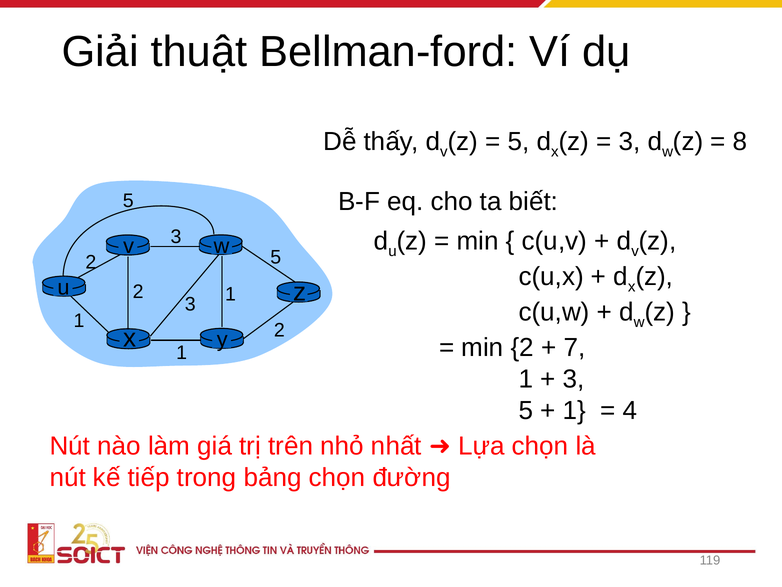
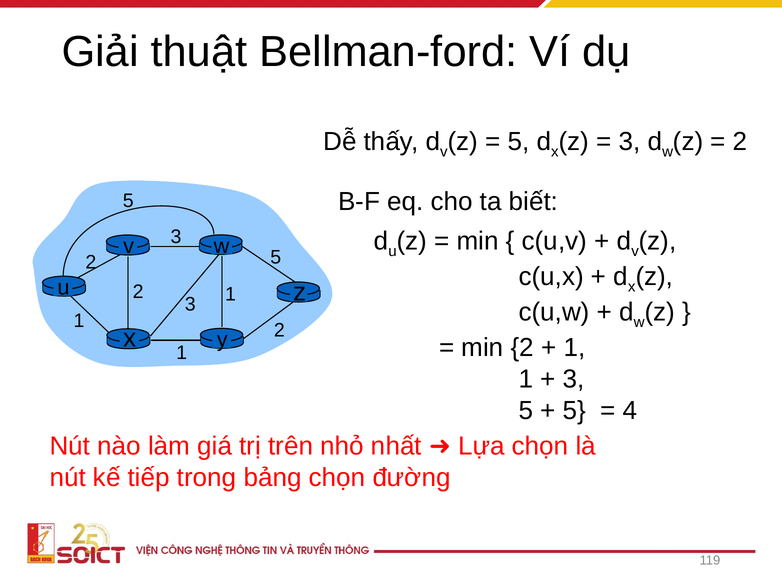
8: 8 -> 2 (740, 142)
7: 7 -> 1 (574, 348)
1: 1 -> 5 (574, 410)
